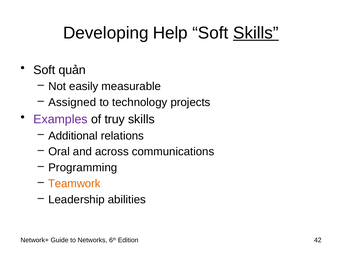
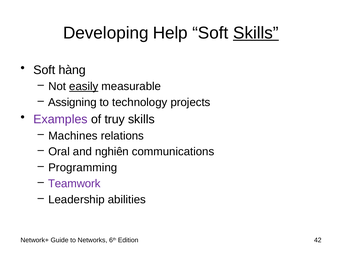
quản: quản -> hàng (72, 70)
easily underline: none -> present (84, 86)
Assigned: Assigned -> Assigning (72, 102)
Additional: Additional -> Machines (73, 135)
across: across -> nghiên (112, 151)
Teamwork colour: orange -> purple (74, 183)
